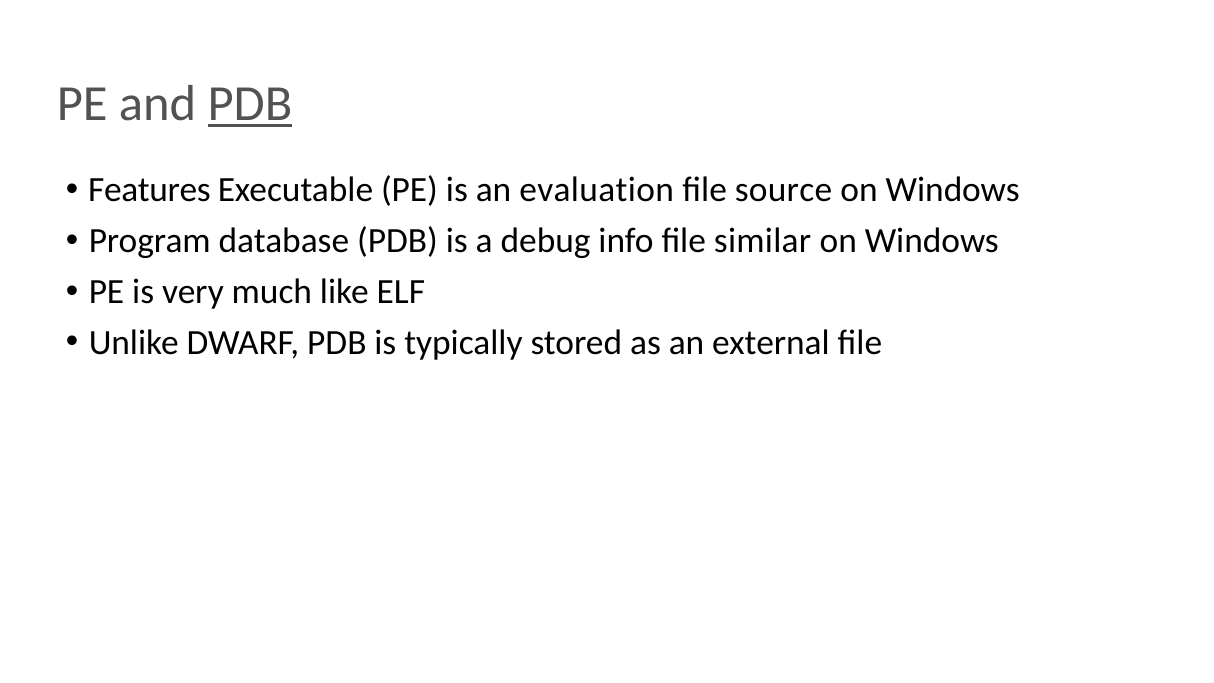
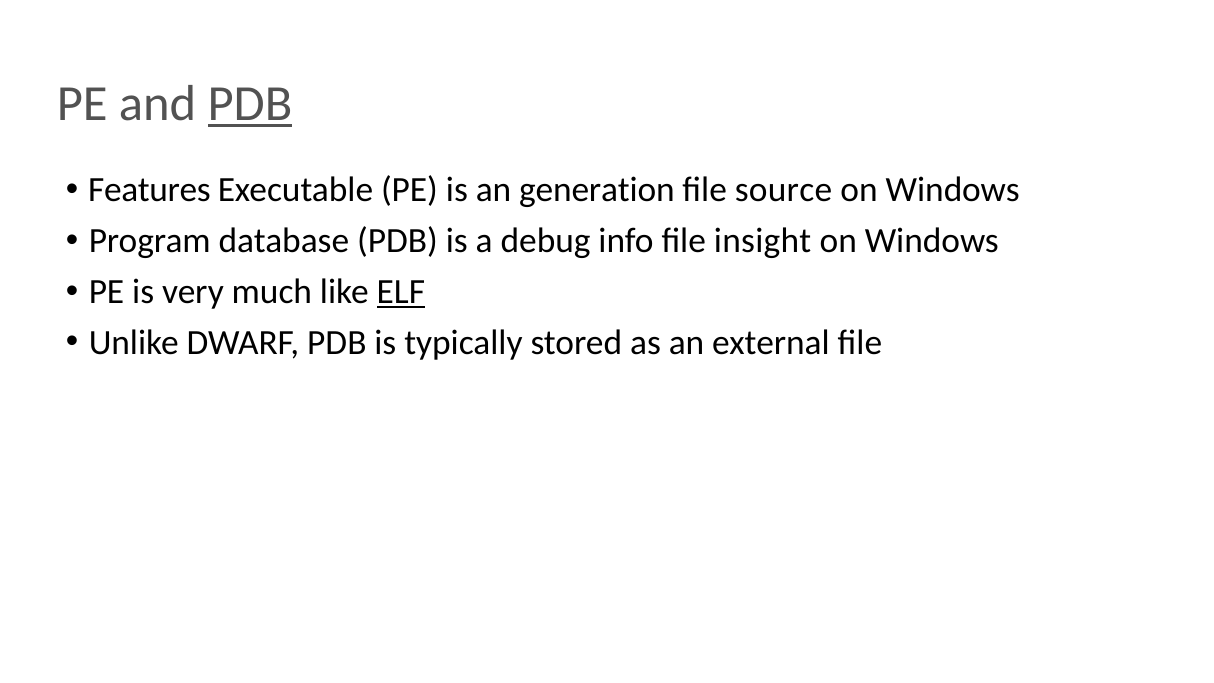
evaluation: evaluation -> generation (597, 190)
similar: similar -> insight (763, 241)
ELF underline: none -> present (401, 292)
